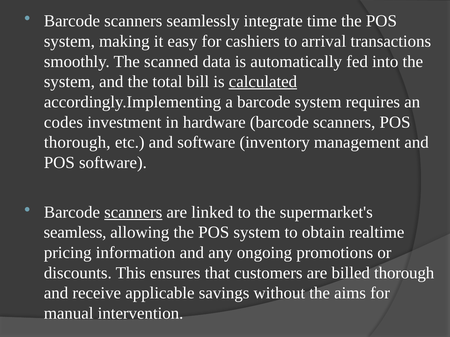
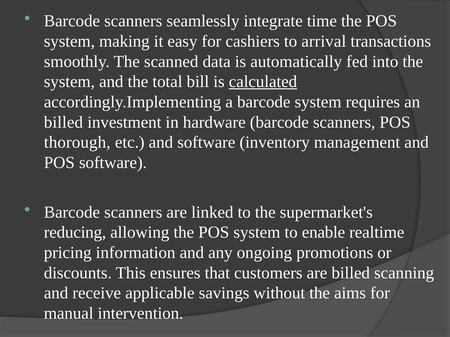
codes: codes -> billed (63, 122)
scanners underline: present -> none (133, 212)
seamless: seamless -> reducing (75, 233)
obtain: obtain -> enable (324, 233)
billed thorough: thorough -> scanning (404, 273)
